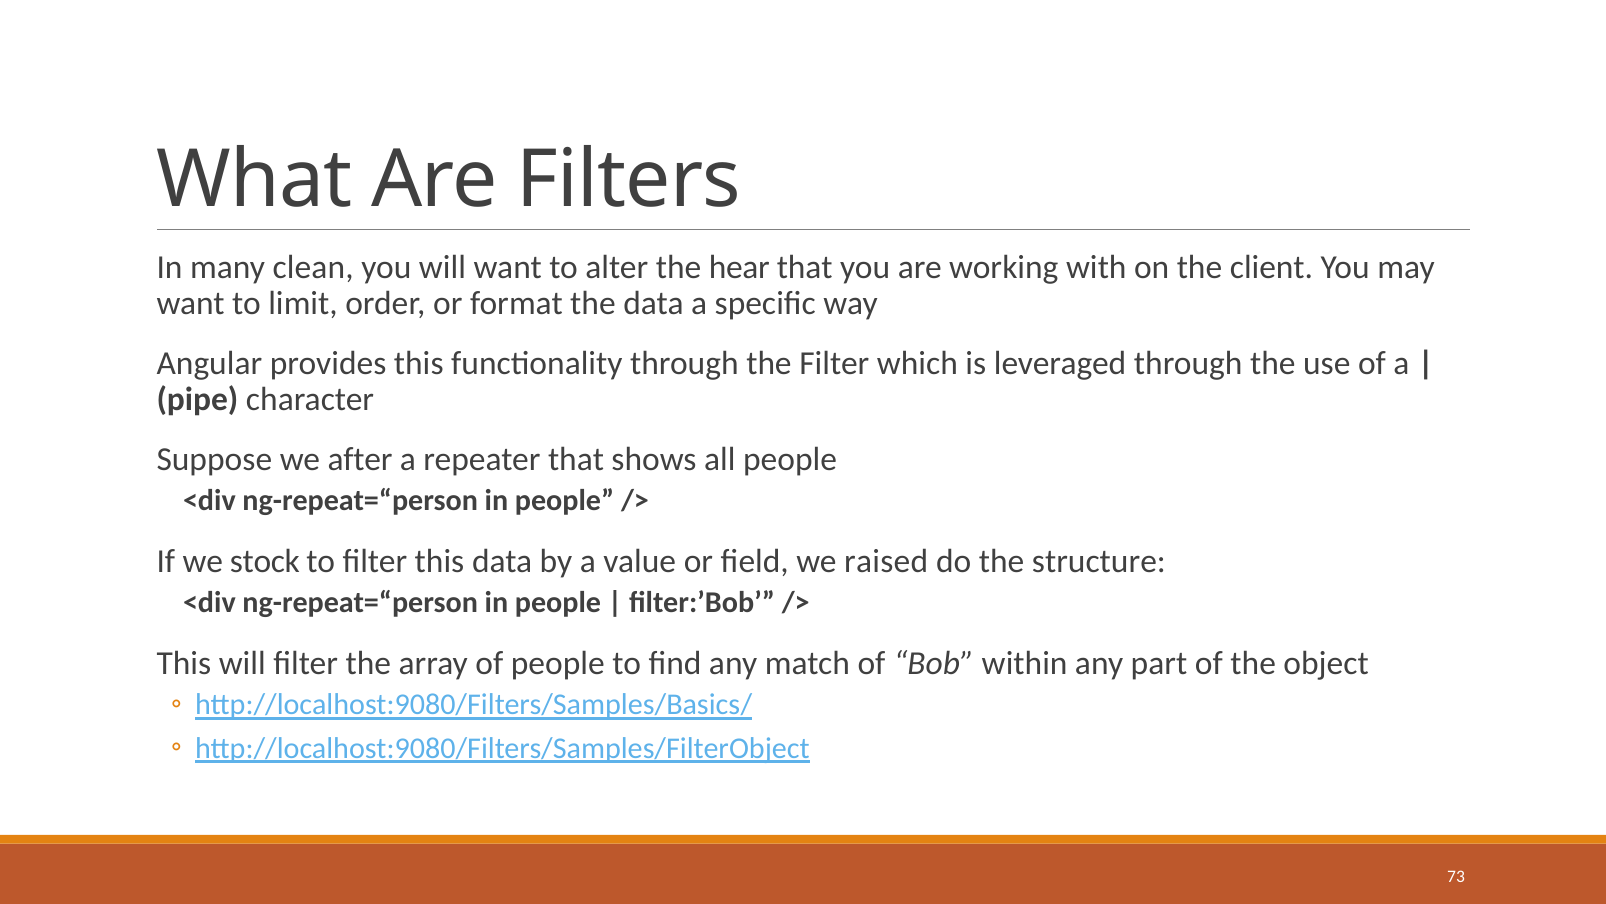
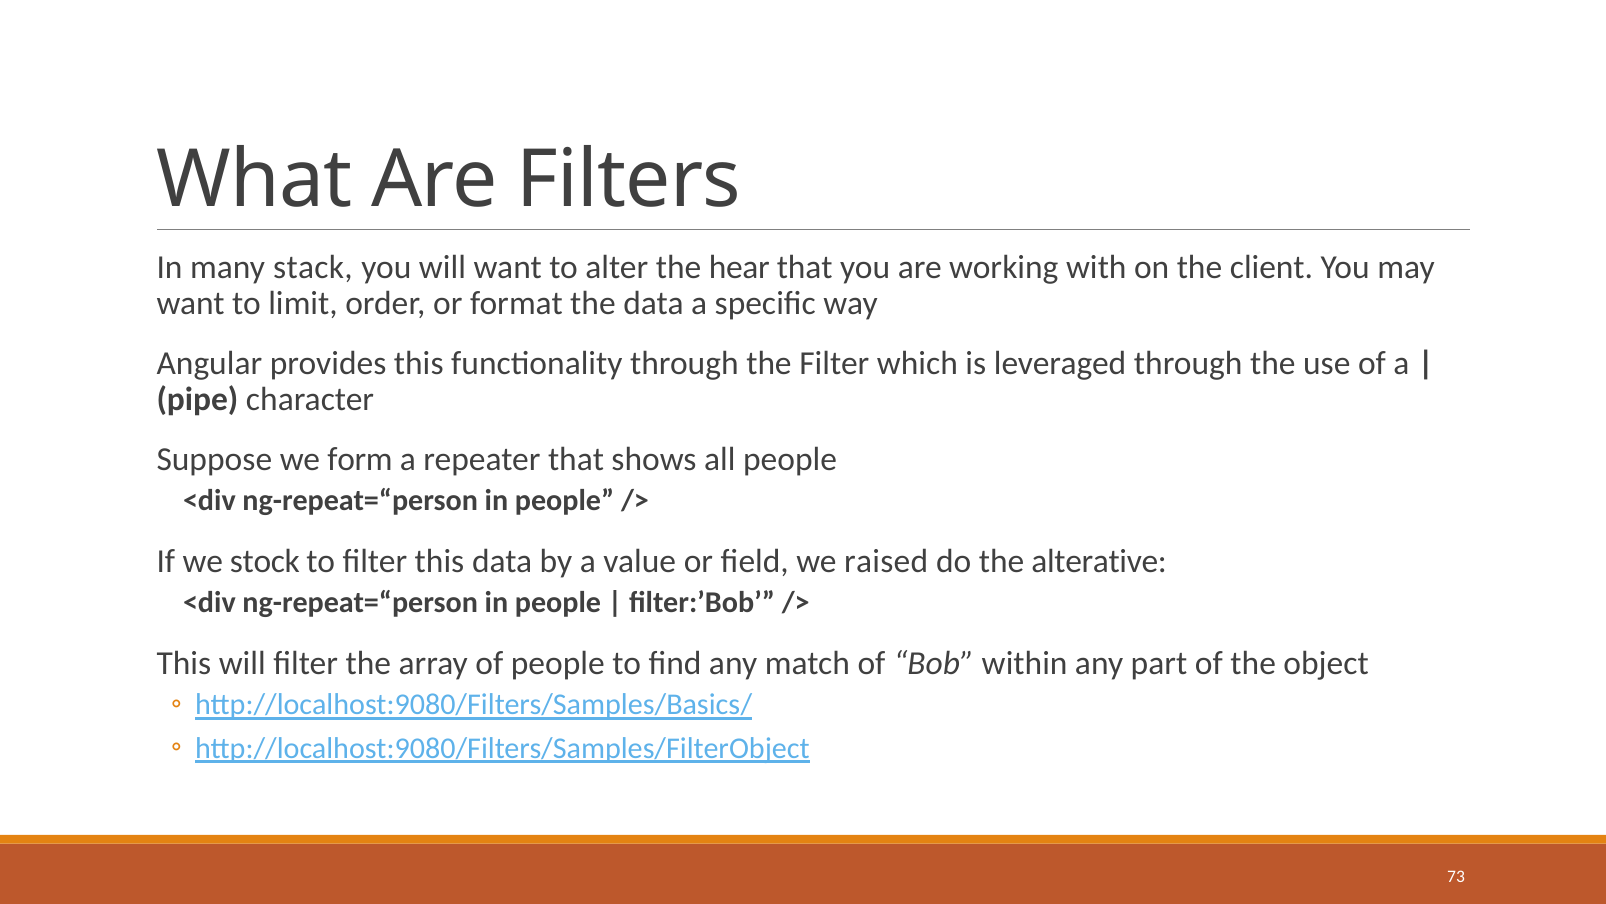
clean: clean -> stack (313, 267)
after: after -> form (360, 459)
structure: structure -> alterative (1099, 561)
